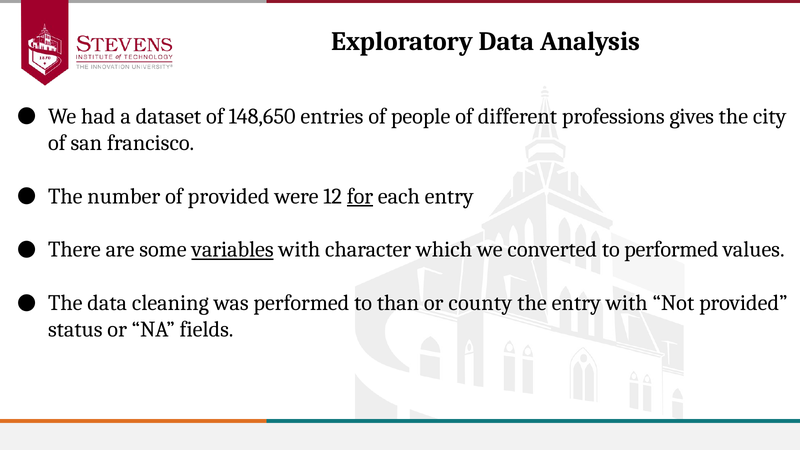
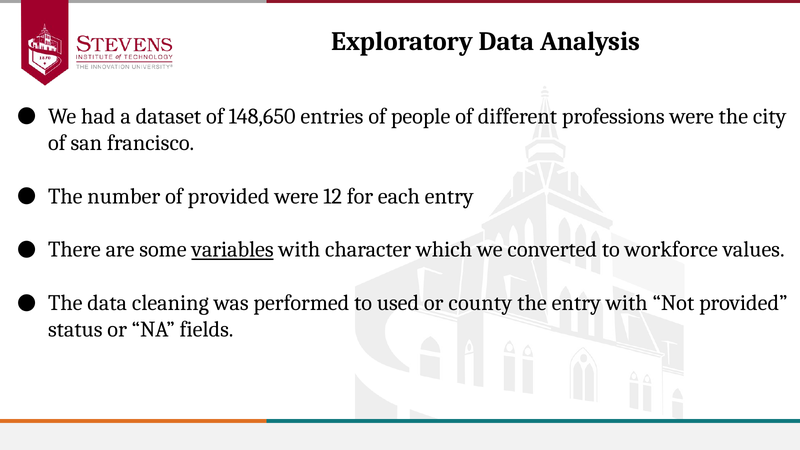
professions gives: gives -> were (692, 116)
for underline: present -> none (360, 196)
to performed: performed -> workforce (671, 250)
than: than -> used (398, 303)
